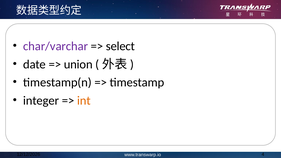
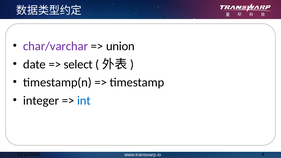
select: select -> union (120, 46)
union: union -> select (78, 64)
int colour: orange -> blue (84, 101)
